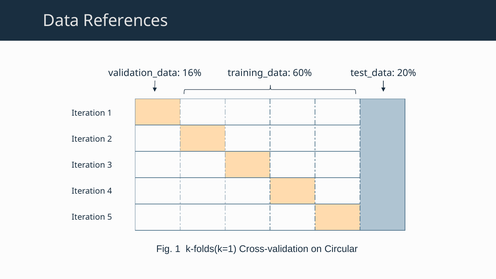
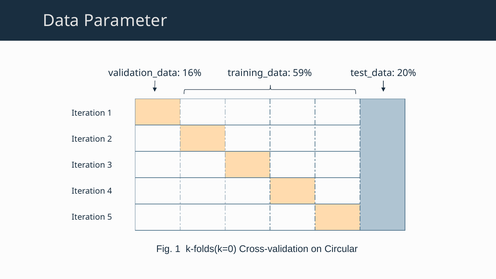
References: References -> Parameter (125, 21)
60%: 60% -> 59% (302, 73)
k-folds(k=1: k-folds(k=1 -> k-folds(k=0 (211, 249)
